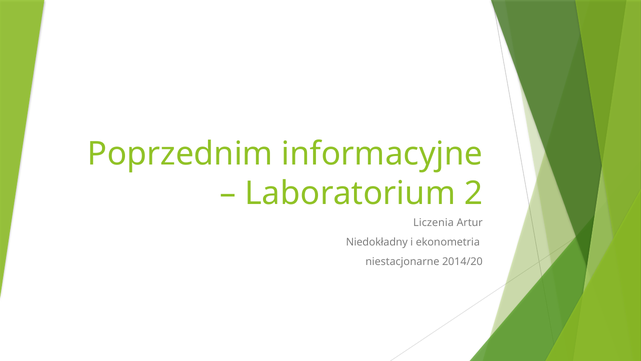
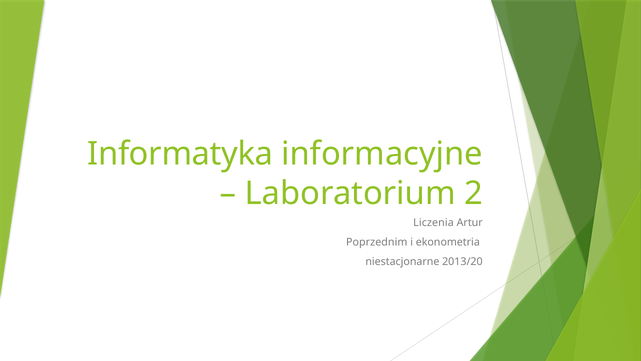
Poprzednim: Poprzednim -> Informatyka (180, 154)
Niedokładny: Niedokładny -> Poprzednim (377, 242)
2014/20: 2014/20 -> 2013/20 (462, 262)
